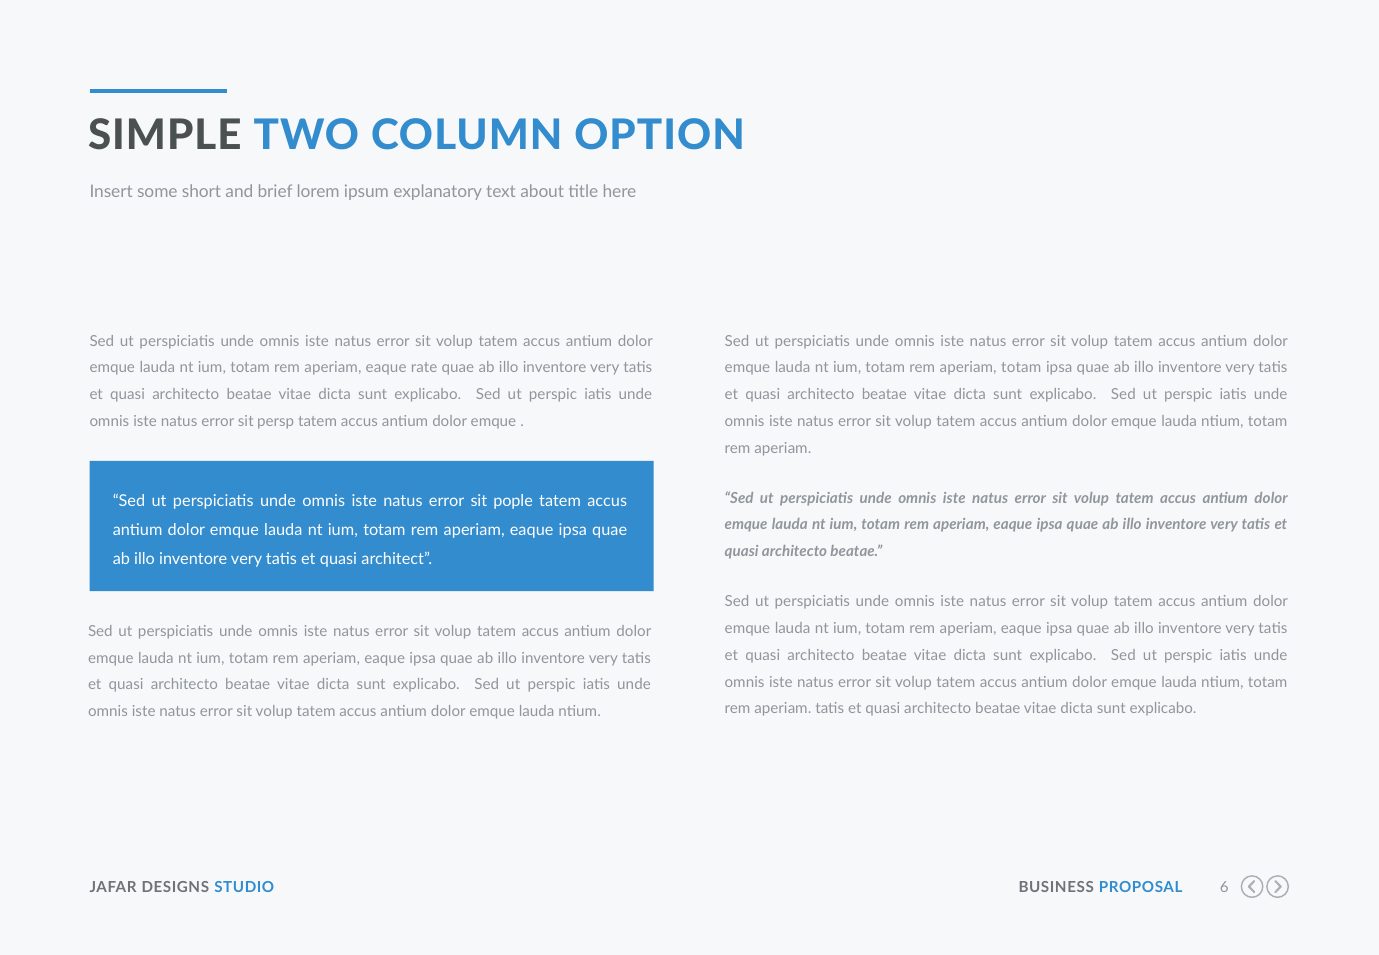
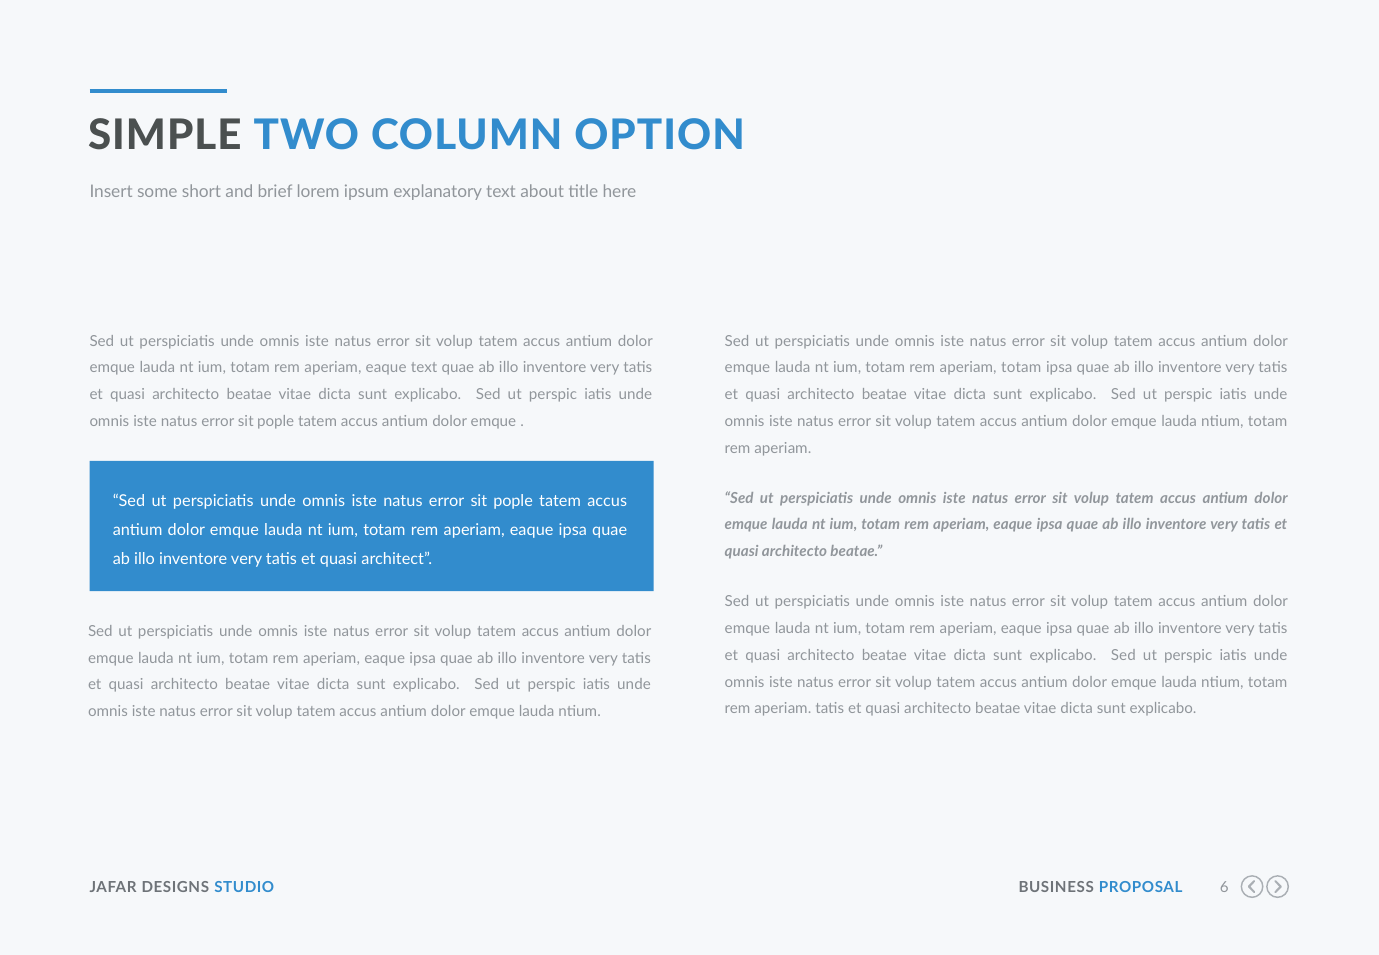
eaque rate: rate -> text (424, 368)
persp: persp -> pople (276, 421)
